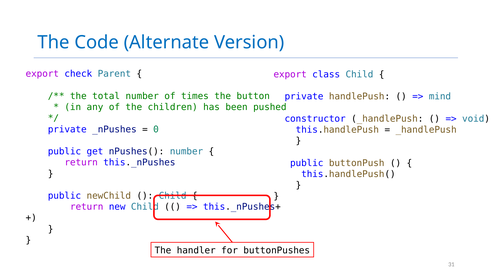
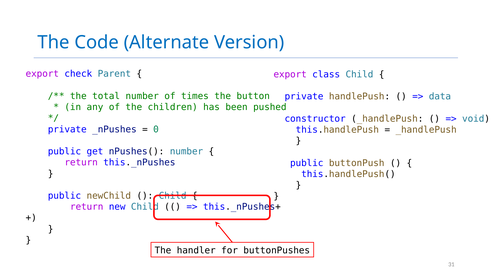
mind: mind -> data (440, 96)
